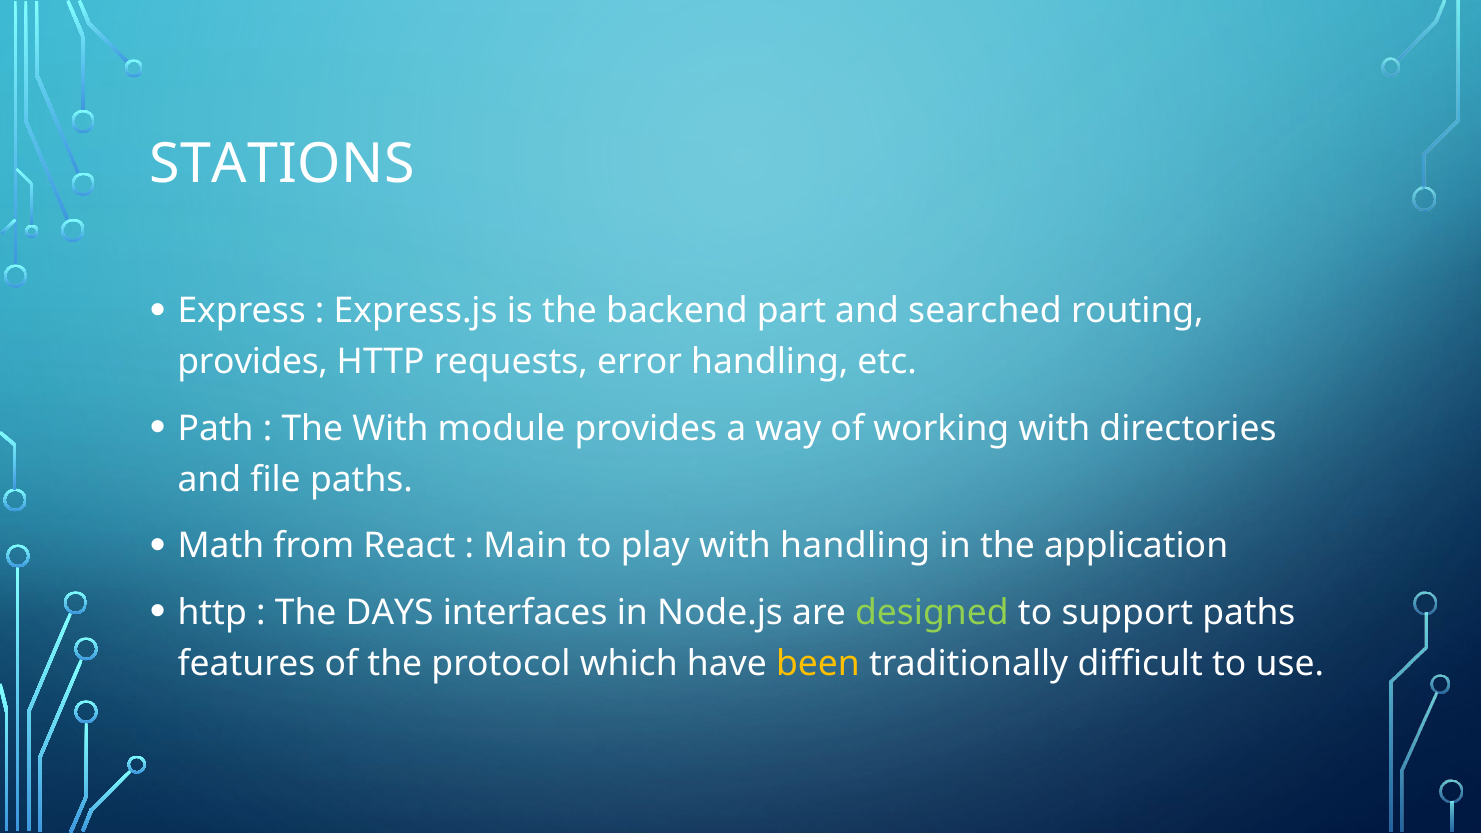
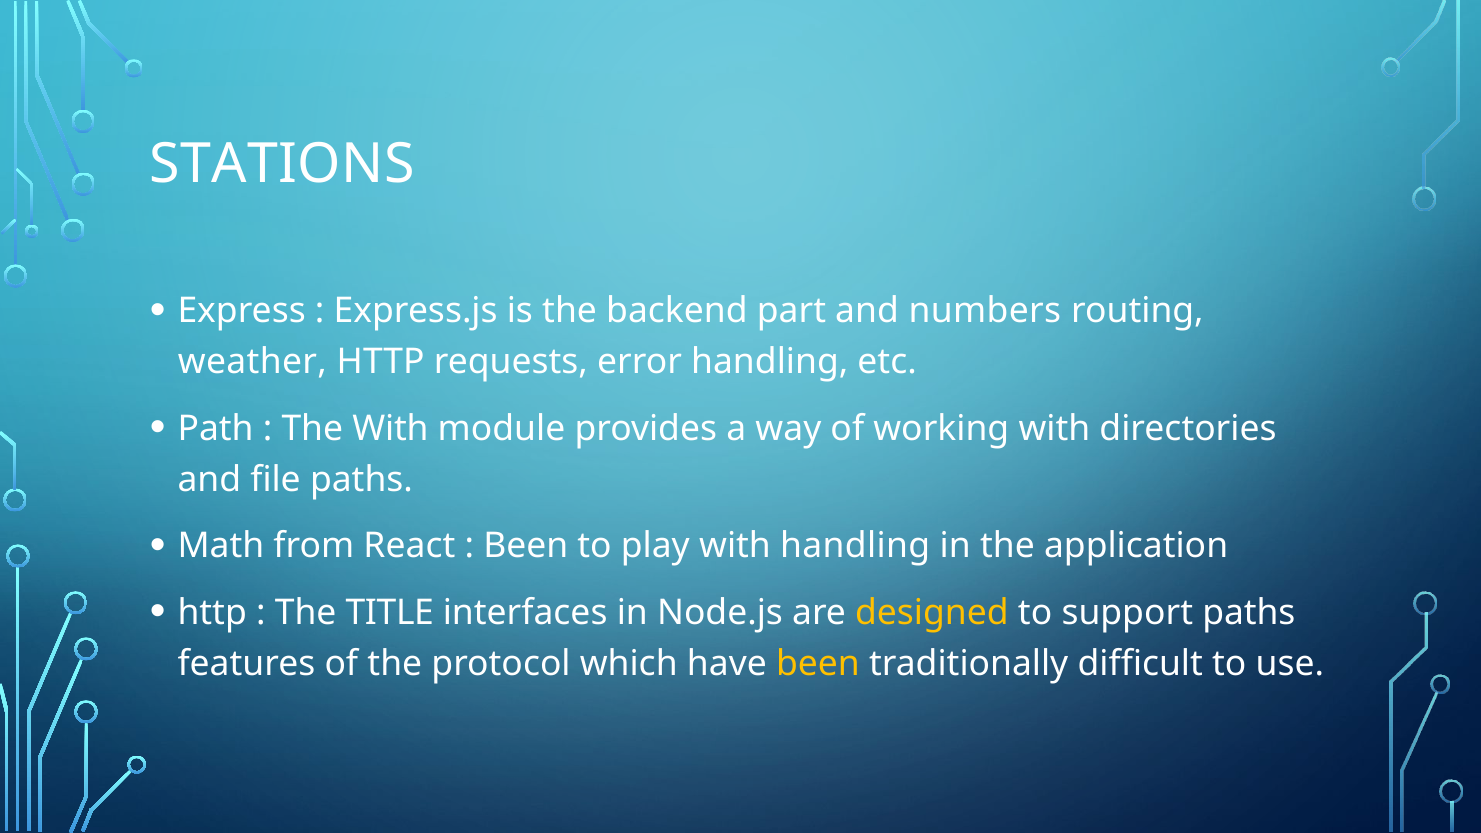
searched: searched -> numbers (985, 311)
provides: provides -> weather (252, 362)
Main: Main -> Been (526, 546)
DAYS: DAYS -> TITLE (390, 613)
designed colour: light green -> yellow (932, 613)
